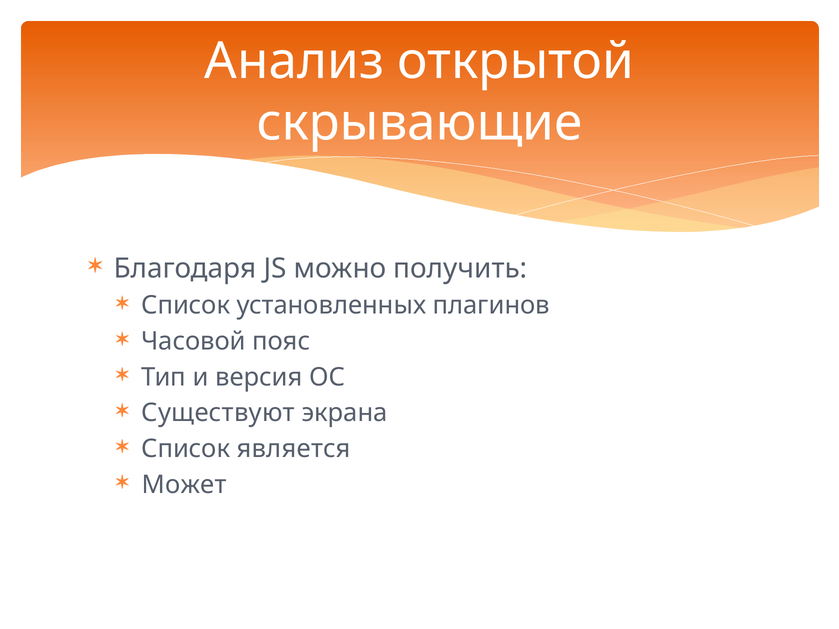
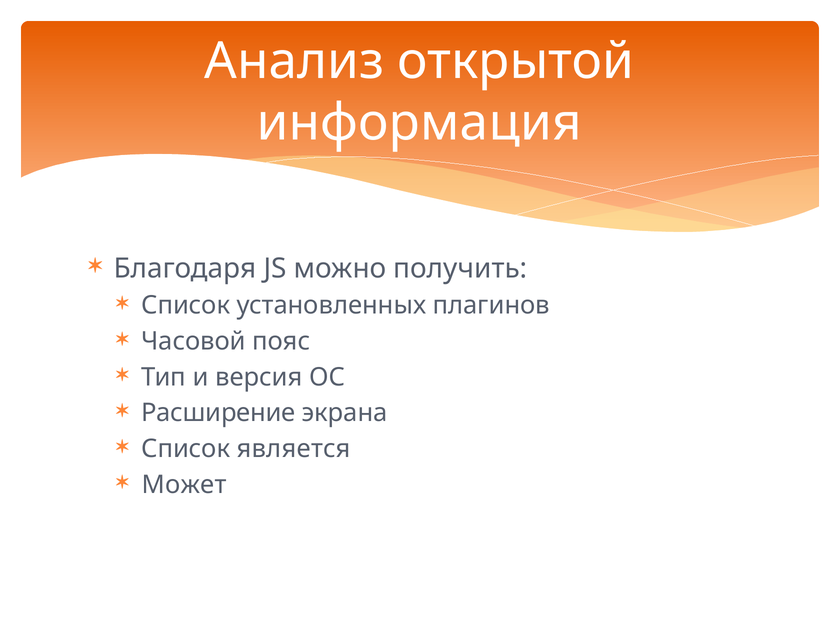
скрывающие: скрывающие -> информация (419, 123)
Существуют: Существуют -> Расширение (218, 413)
